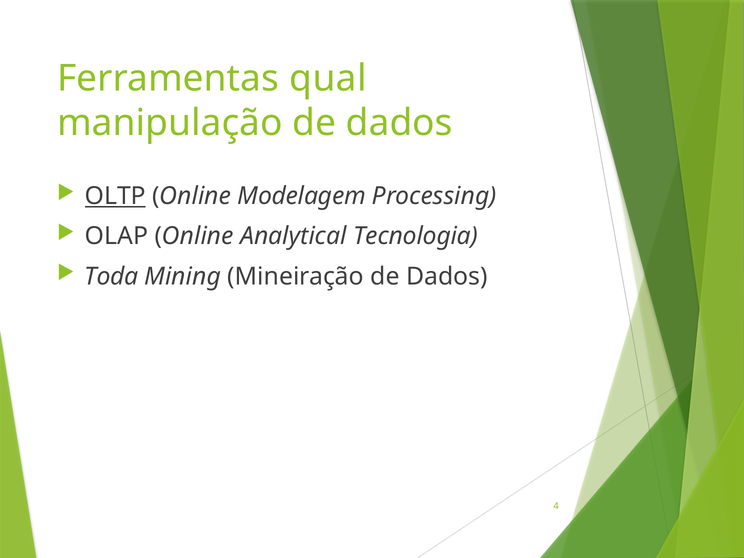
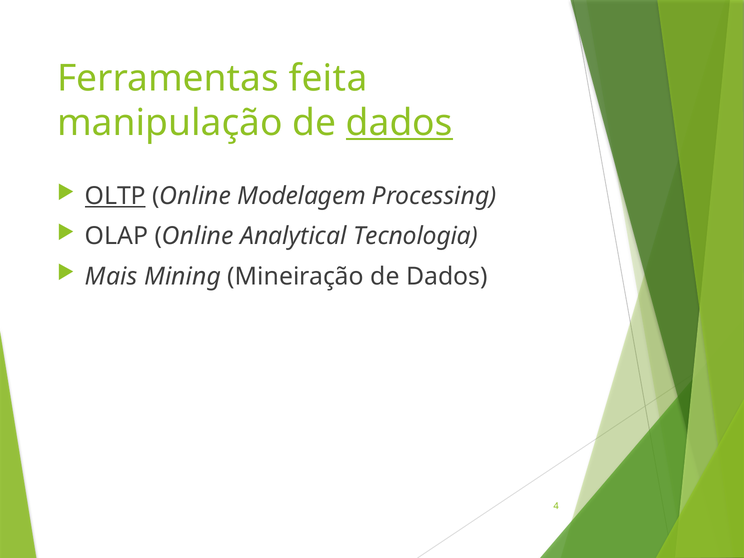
qual: qual -> feita (328, 78)
dados underline: none -> present (399, 123)
Toda: Toda -> Mais (111, 276)
